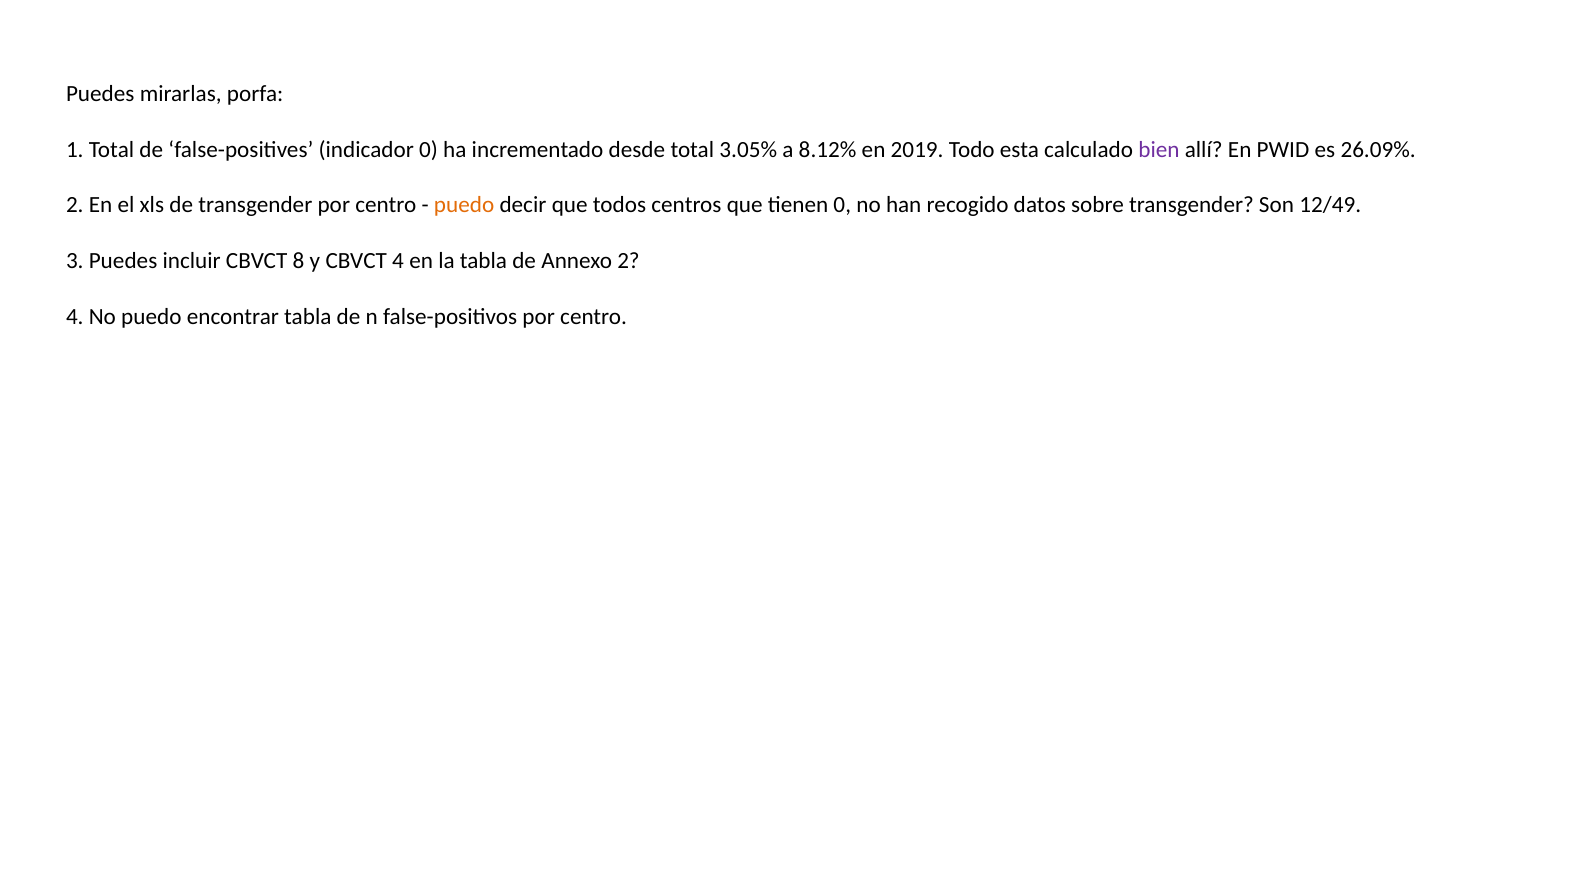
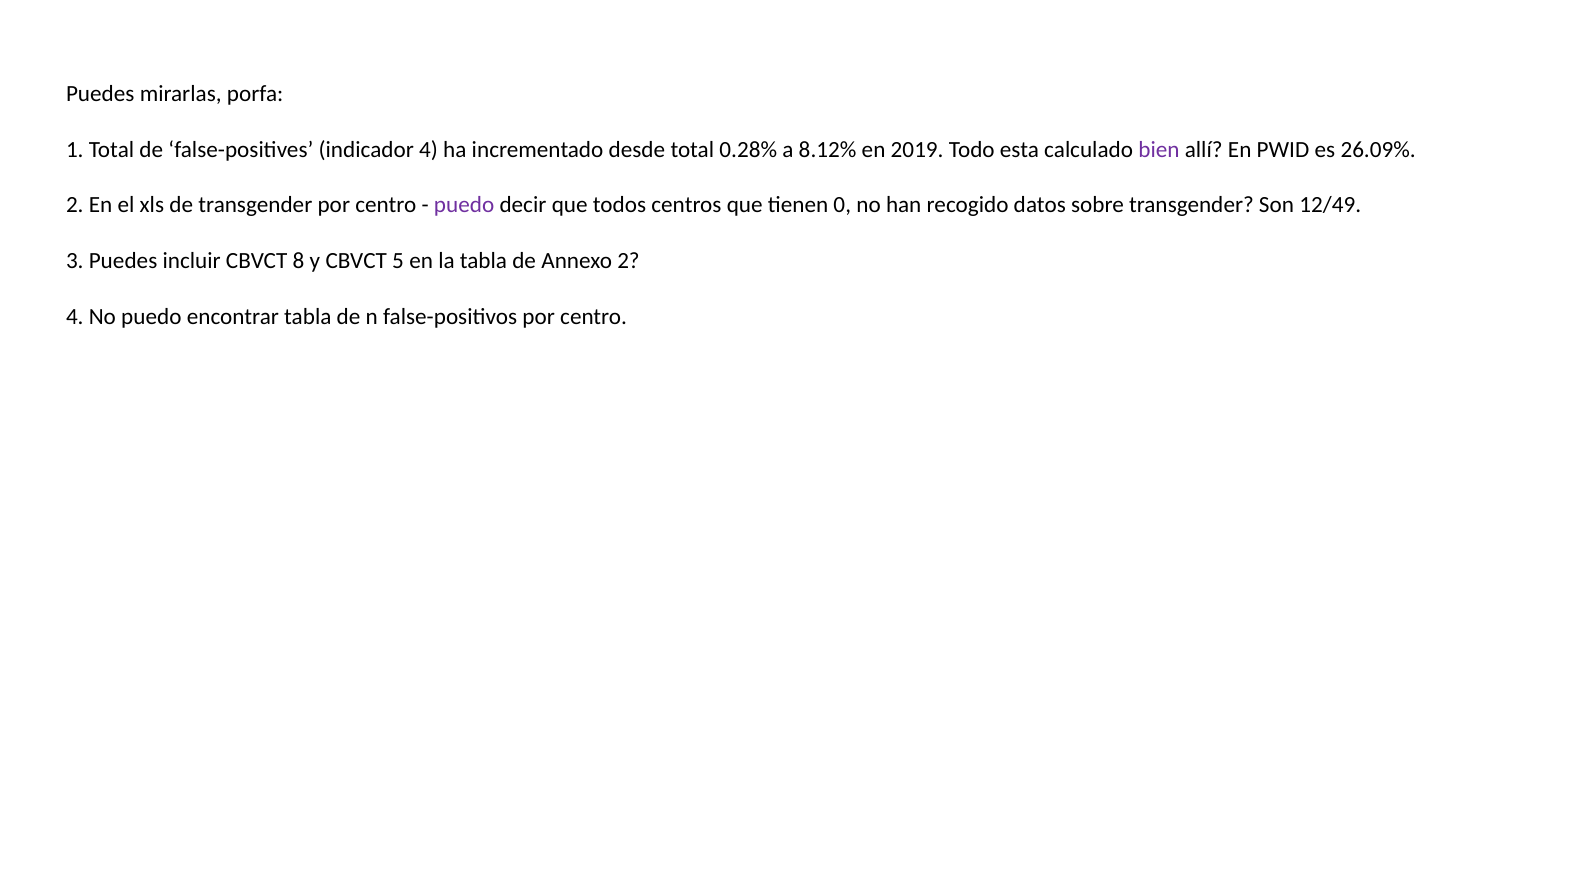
indicador 0: 0 -> 4 (429, 150)
3.05%: 3.05% -> 0.28% (748, 150)
puedo colour: orange -> purple (464, 205)
CBVCT 4: 4 -> 5 (398, 261)
